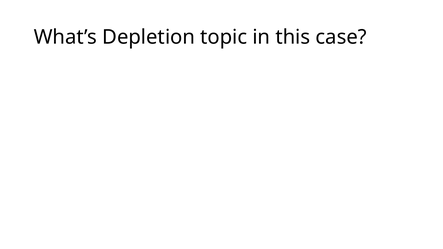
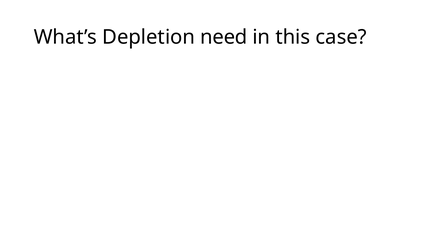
topic: topic -> need (224, 37)
